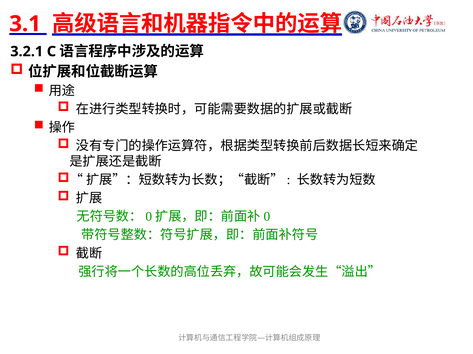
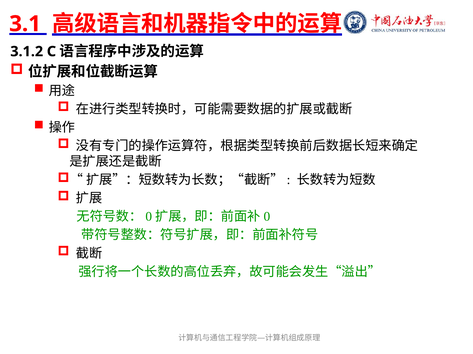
3.2.1: 3.2.1 -> 3.1.2 (27, 52)
